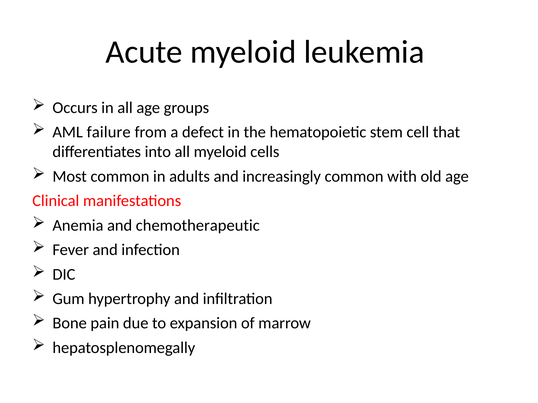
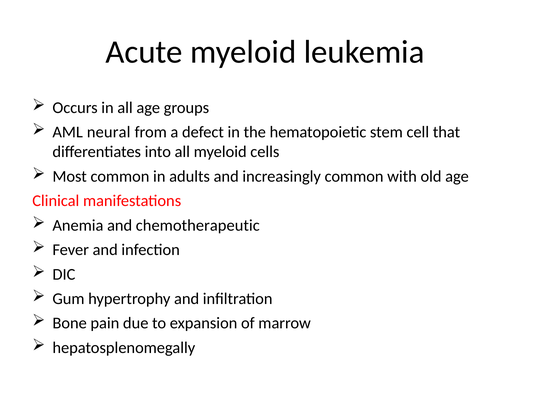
failure: failure -> neural (109, 132)
